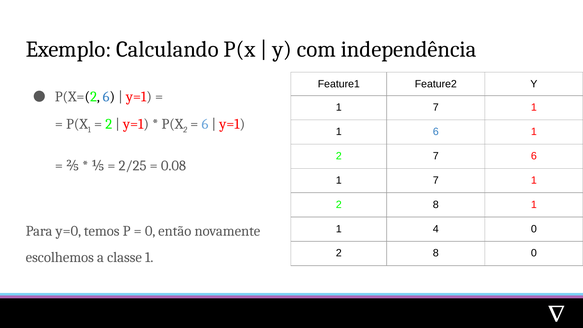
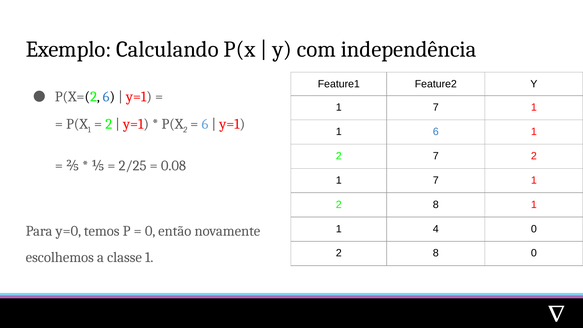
7 6: 6 -> 2 (534, 156)
